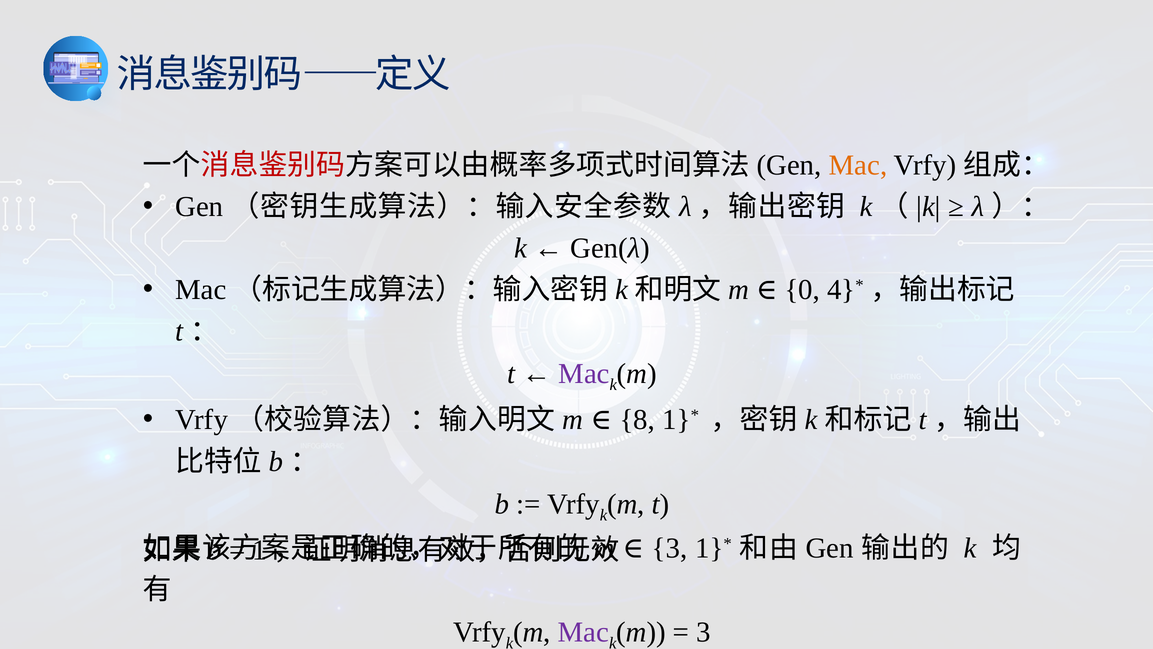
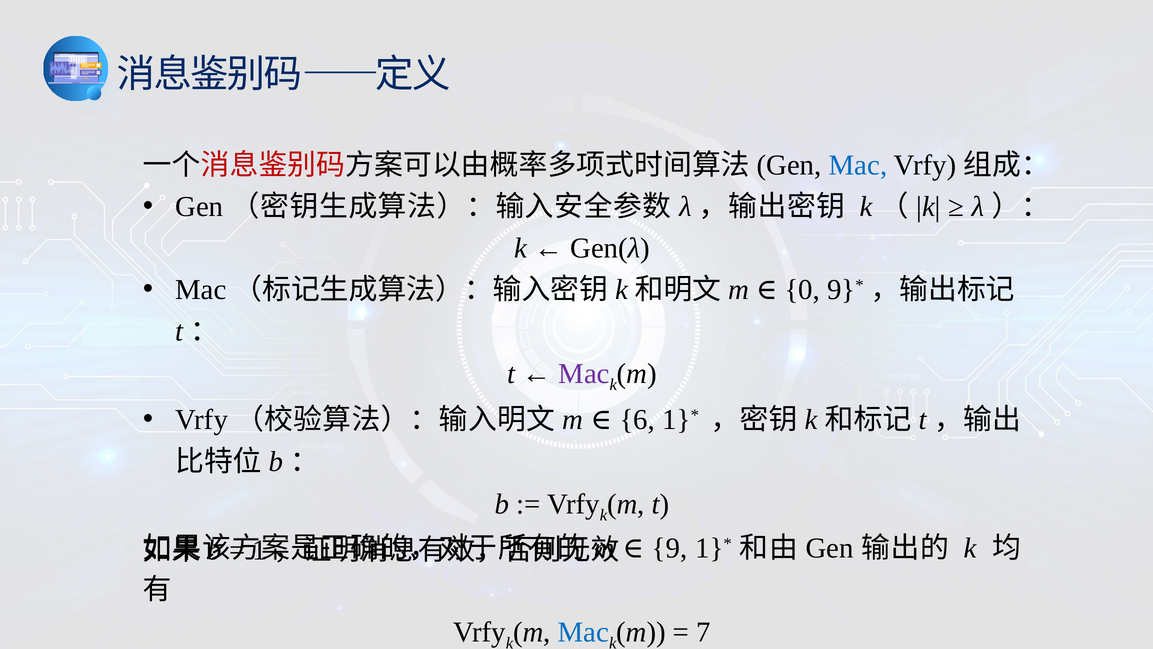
Mac colour: orange -> blue (858, 165)
0 4: 4 -> 9 (841, 289)
8: 8 -> 6 (637, 420)
3: 3 -> 9 (670, 548)
Mac colour: purple -> blue (583, 632)
3: 3 -> 7 (704, 632)
